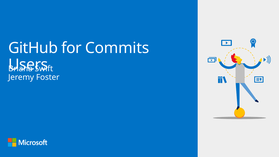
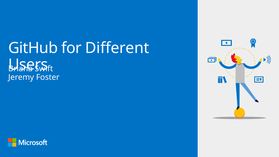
Commits: Commits -> Different (117, 48)
